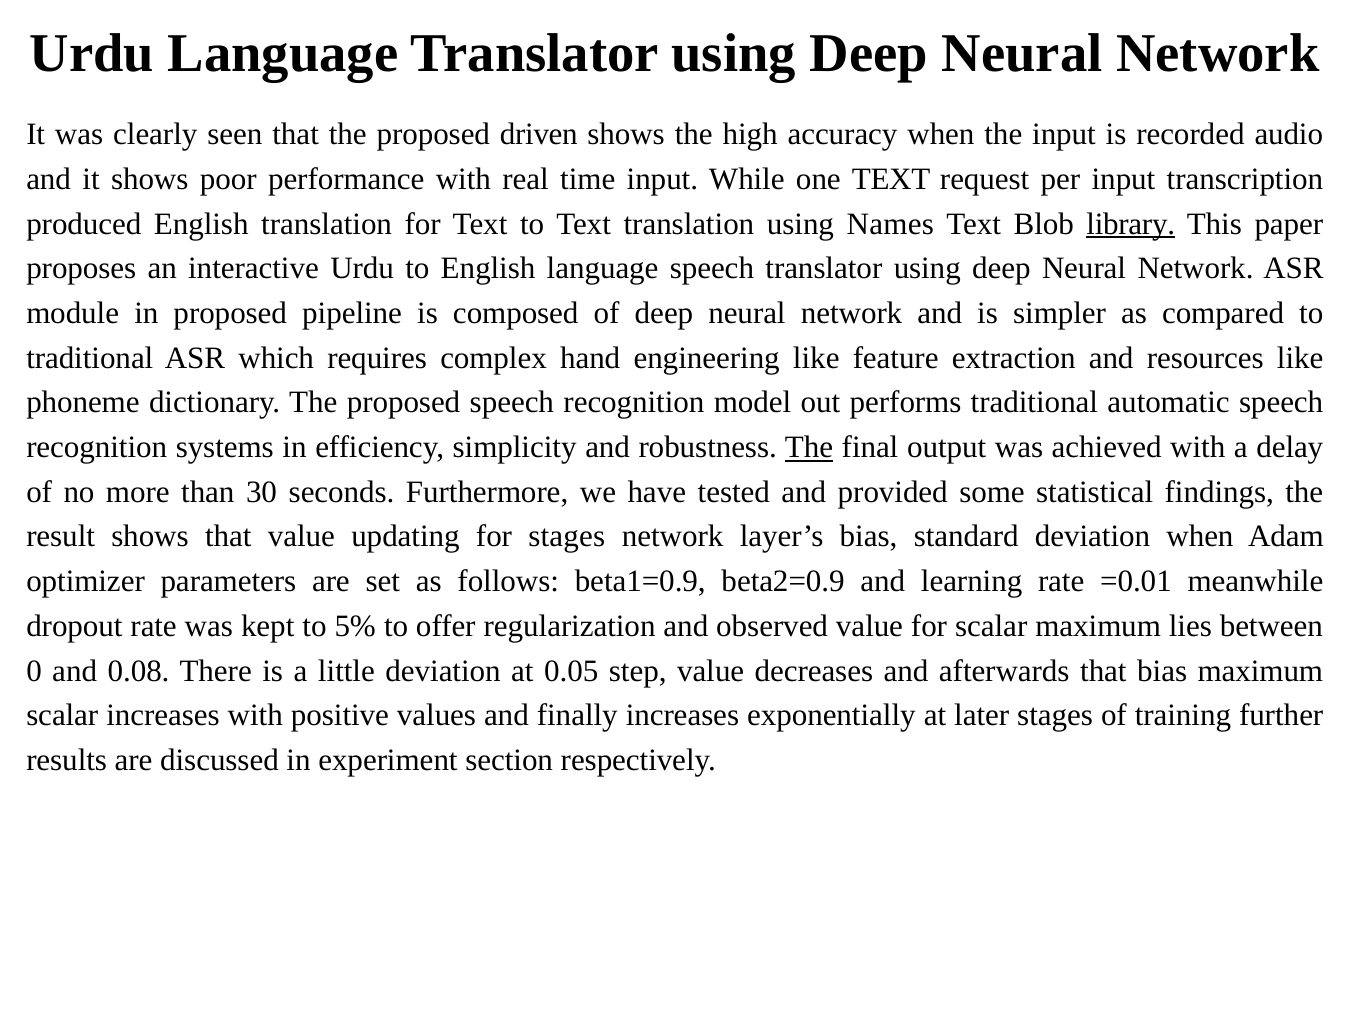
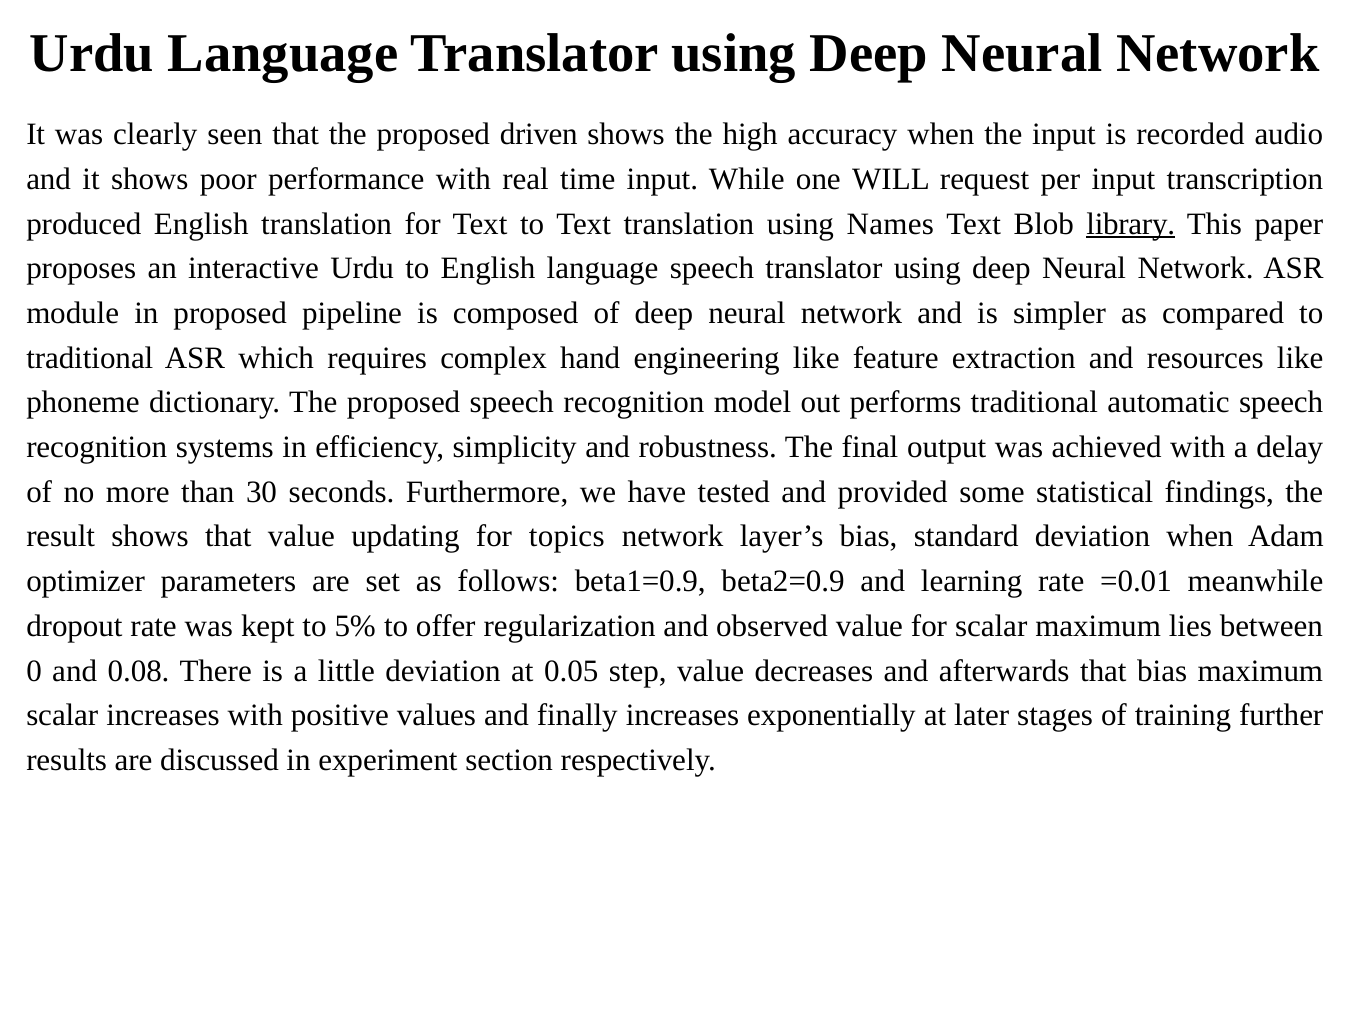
one TEXT: TEXT -> WILL (891, 179)
The underline: present -> none (809, 447)
for stages: stages -> topics (567, 537)
